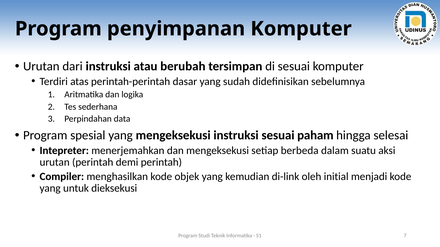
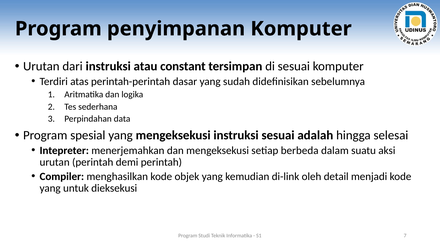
berubah: berubah -> constant (183, 66)
paham: paham -> adalah (315, 136)
initial: initial -> detail (336, 177)
